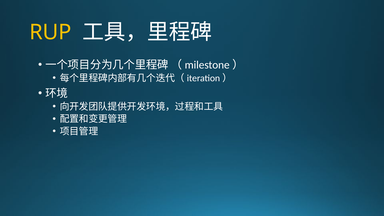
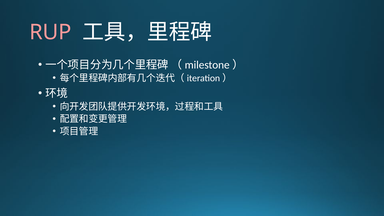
RUP colour: yellow -> pink (50, 32)
